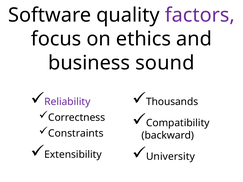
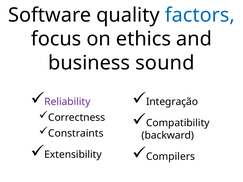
factors colour: purple -> blue (200, 15)
Thousands: Thousands -> Integração (172, 102)
University: University -> Compilers (170, 157)
